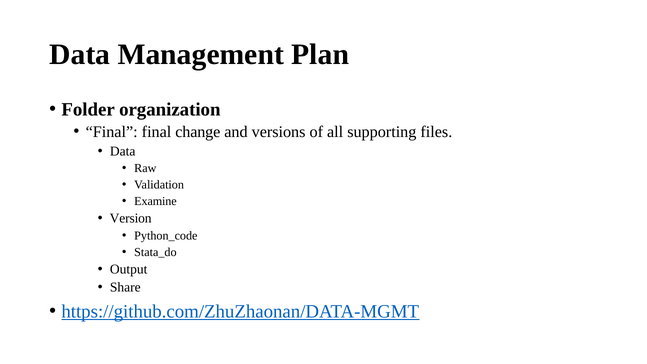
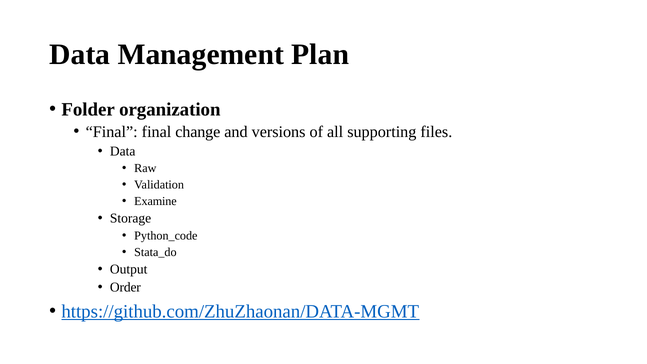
Version: Version -> Storage (131, 218)
Share: Share -> Order (125, 287)
